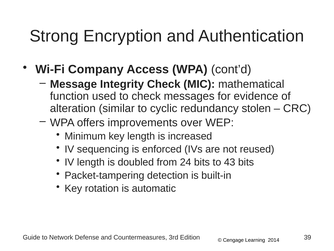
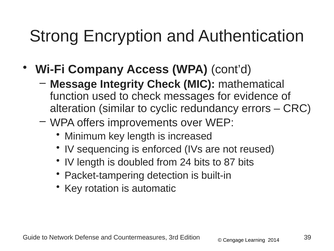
stolen: stolen -> errors (256, 108)
43: 43 -> 87 (230, 162)
